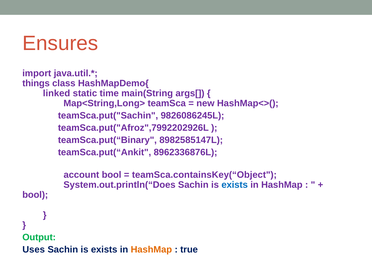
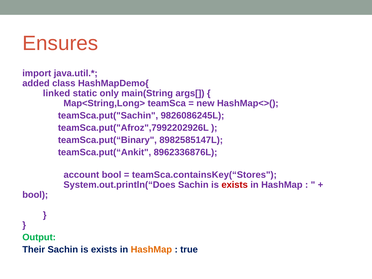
things: things -> added (36, 83)
time: time -> only (109, 93)
teamSca.containsKey(“Object: teamSca.containsKey(“Object -> teamSca.containsKey(“Stores (204, 175)
exists colour: blue -> red (235, 185)
Uses: Uses -> Their (34, 250)
